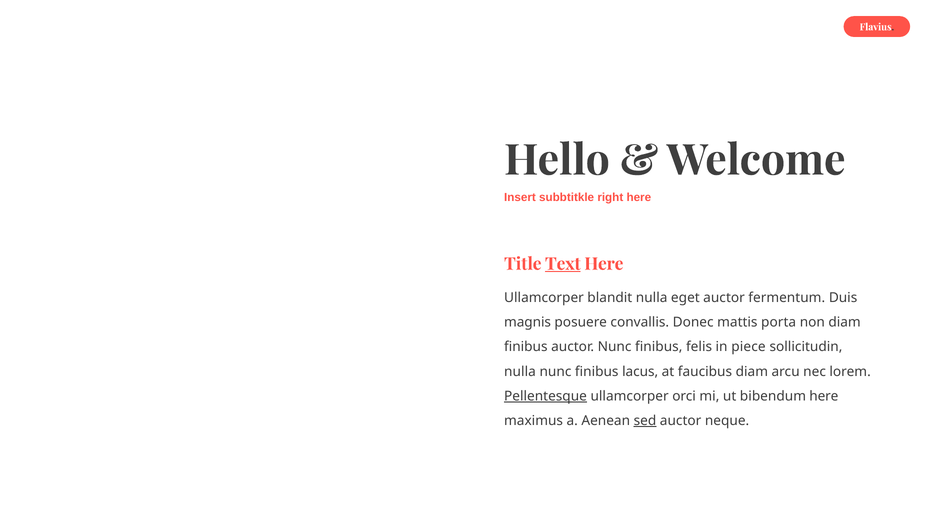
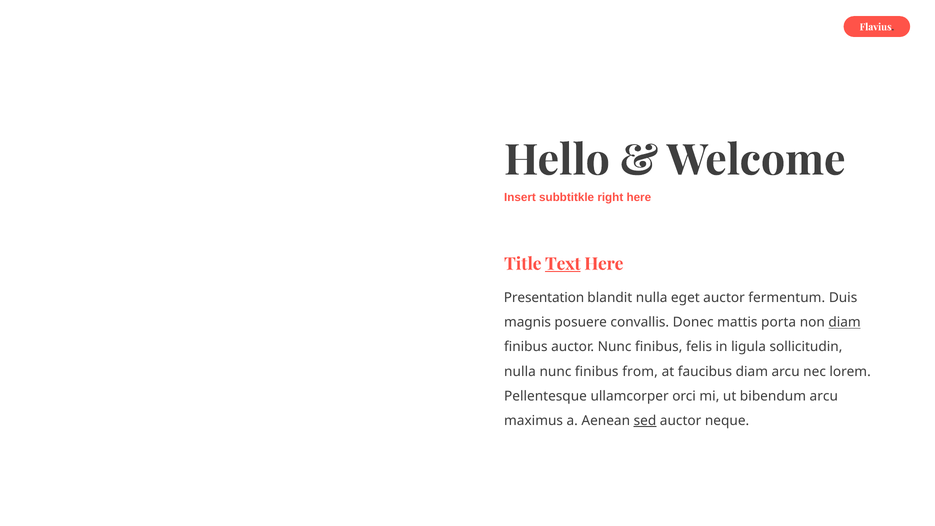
Ullamcorper: Ullamcorper -> Presentation (544, 298)
diam underline: none -> present (845, 322)
piece: piece -> ligula (749, 347)
lacus: lacus -> from (640, 371)
Pellentesque underline: present -> none (545, 396)
bibendum here: here -> arcu (824, 396)
